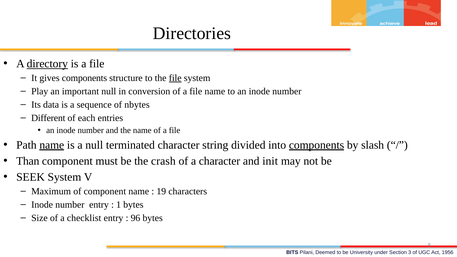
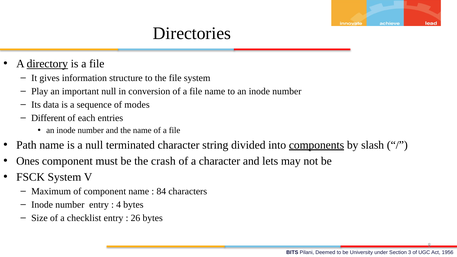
gives components: components -> information (84, 78)
file underline: present -> none (175, 78)
nbytes: nbytes -> modes (137, 105)
name underline: present -> none (52, 145)
Than: Than -> Ones (28, 161)
init: init -> lets (270, 161)
SEEK: SEEK -> FSCK (31, 177)
19: 19 -> 84 (161, 191)
1: 1 -> 4 (119, 205)
96: 96 -> 26 (135, 218)
